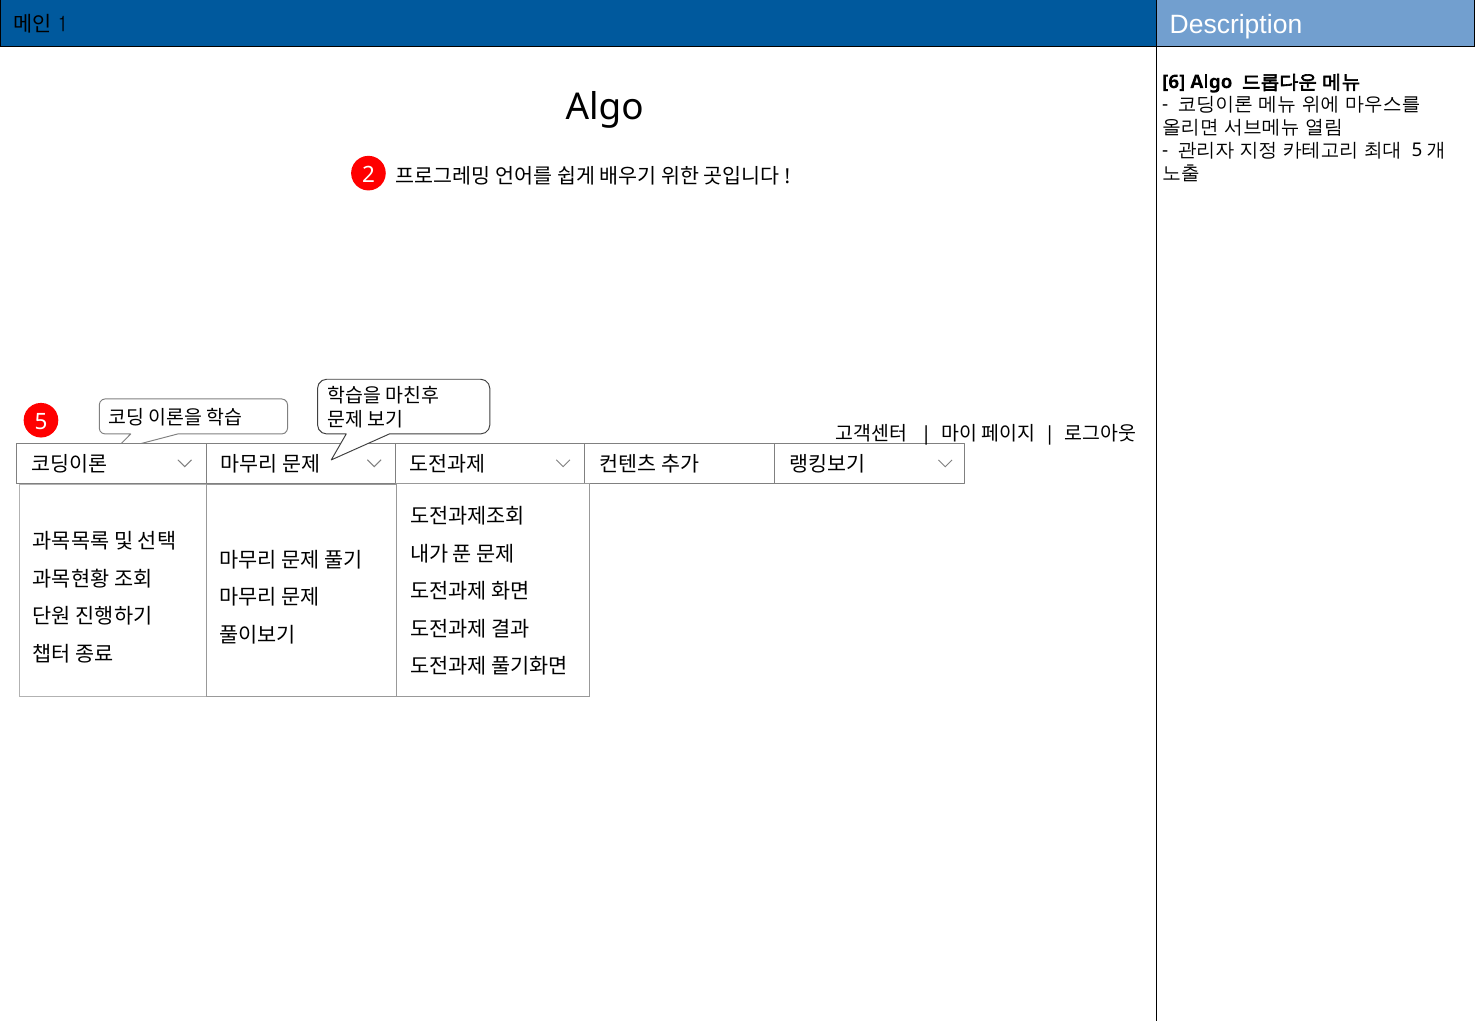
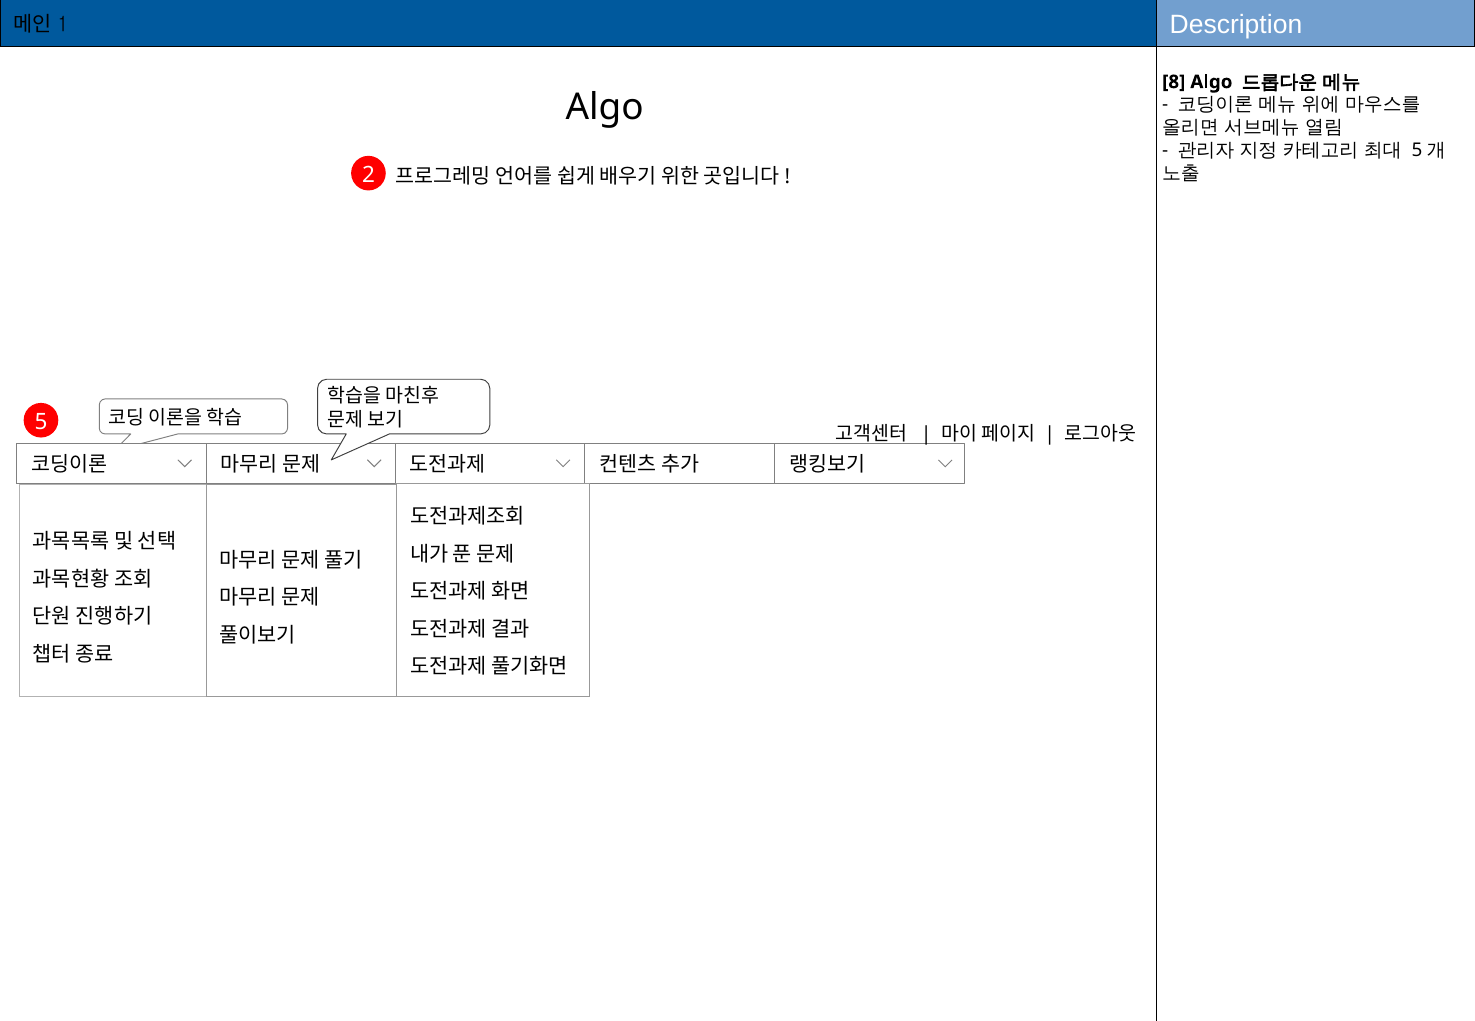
6: 6 -> 8 (1174, 82)
